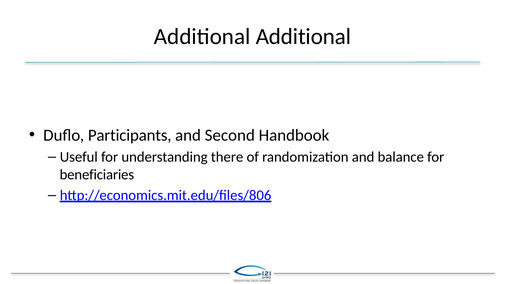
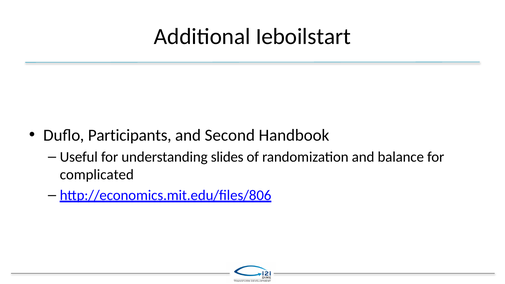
Additional Additional: Additional -> Ieboilstart (303, 37)
there: there -> slides (227, 157)
beneficiaries: beneficiaries -> complicated (97, 175)
